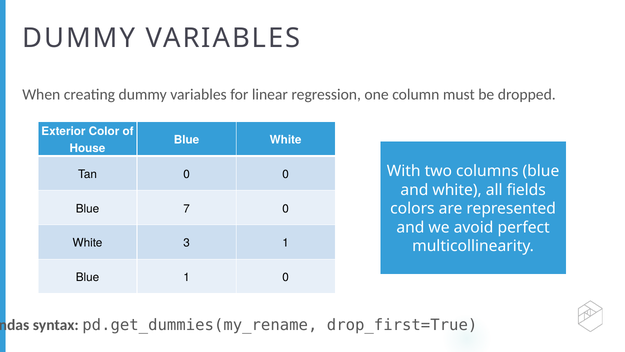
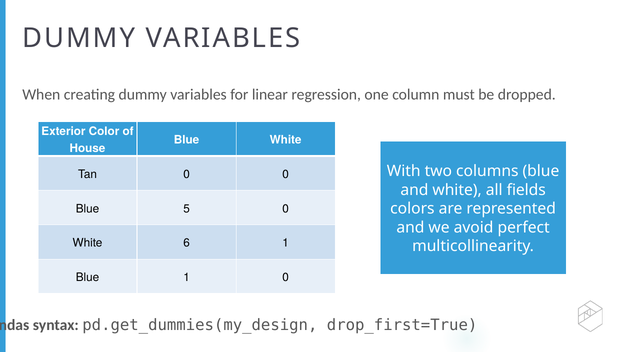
7: 7 -> 5 (187, 208)
3: 3 -> 6 (187, 243)
pd.get_dummies(my_rename: pd.get_dummies(my_rename -> pd.get_dummies(my_design (200, 325)
